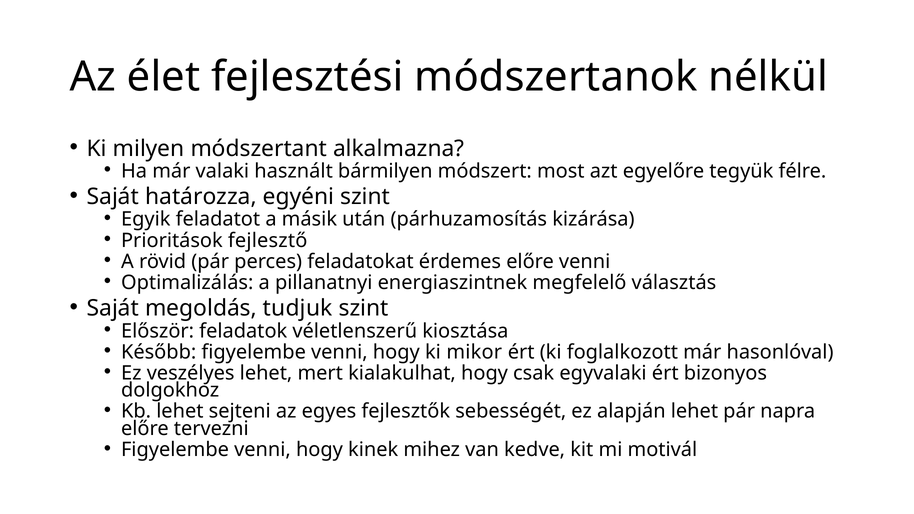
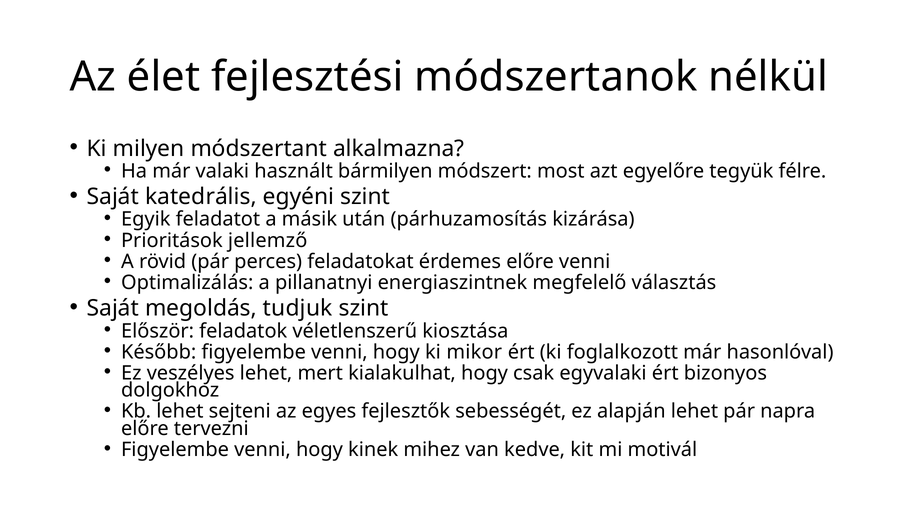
határozza: határozza -> katedrális (201, 197)
fejlesztő: fejlesztő -> jellemző (268, 241)
